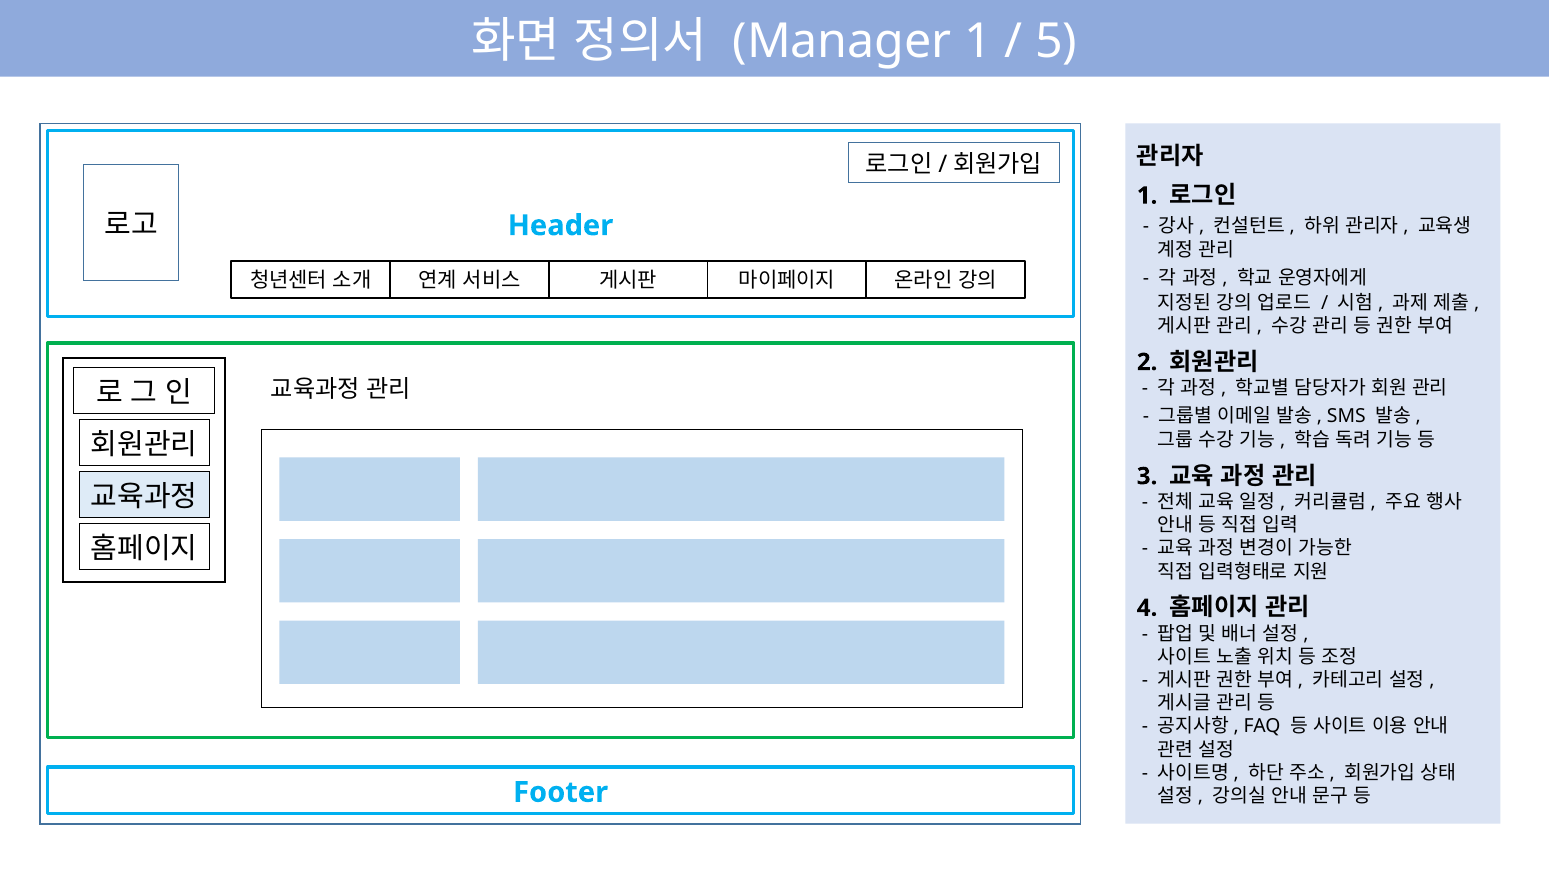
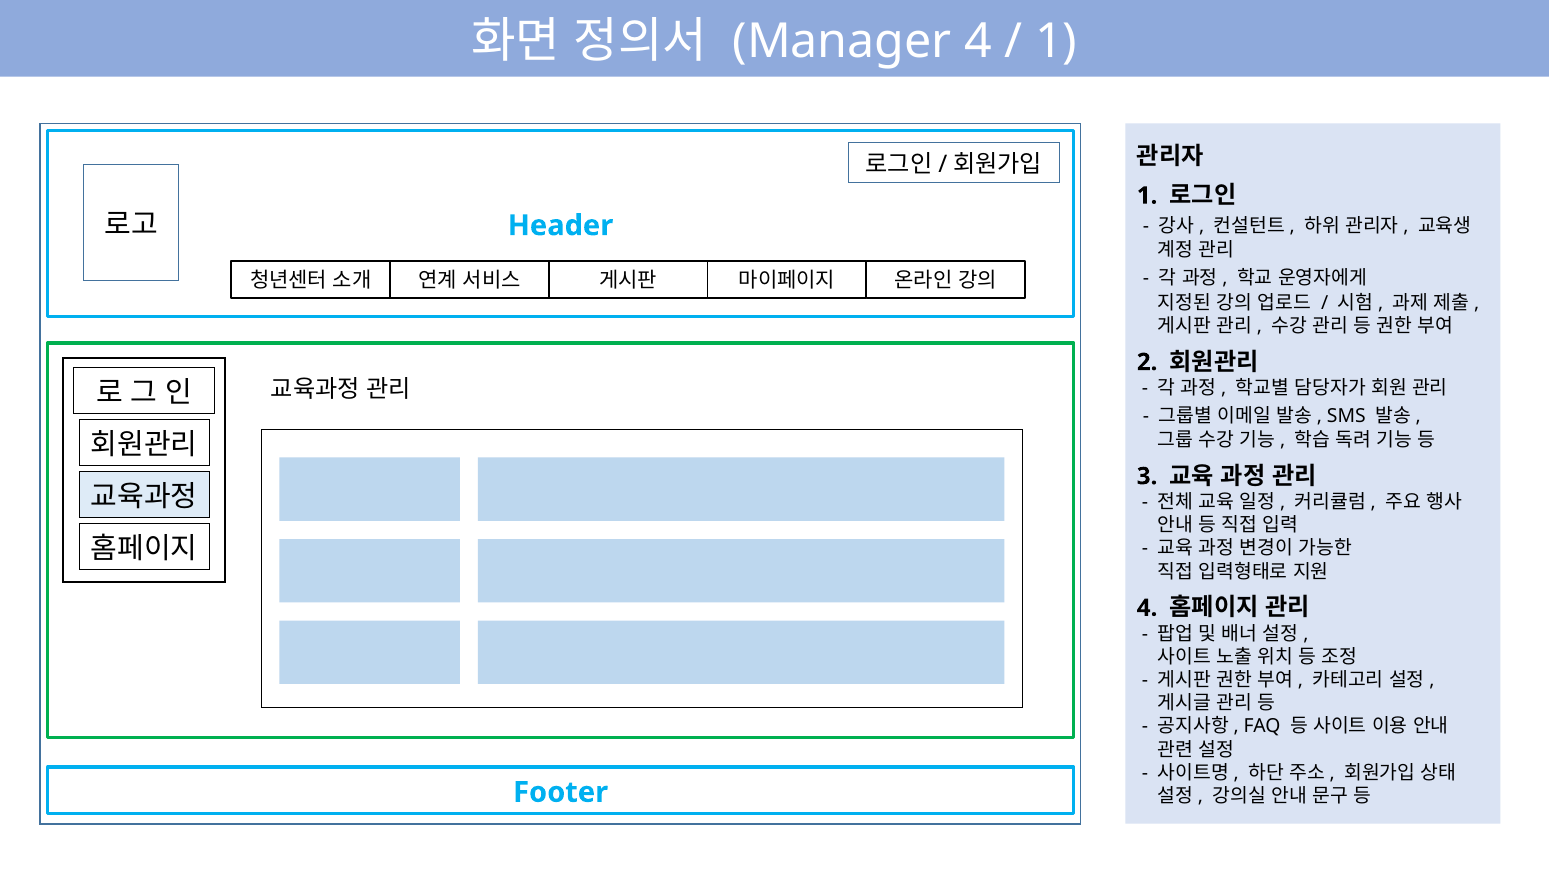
Manager 1: 1 -> 4 (978, 42)
5: 5 -> 1 (1056, 42)
